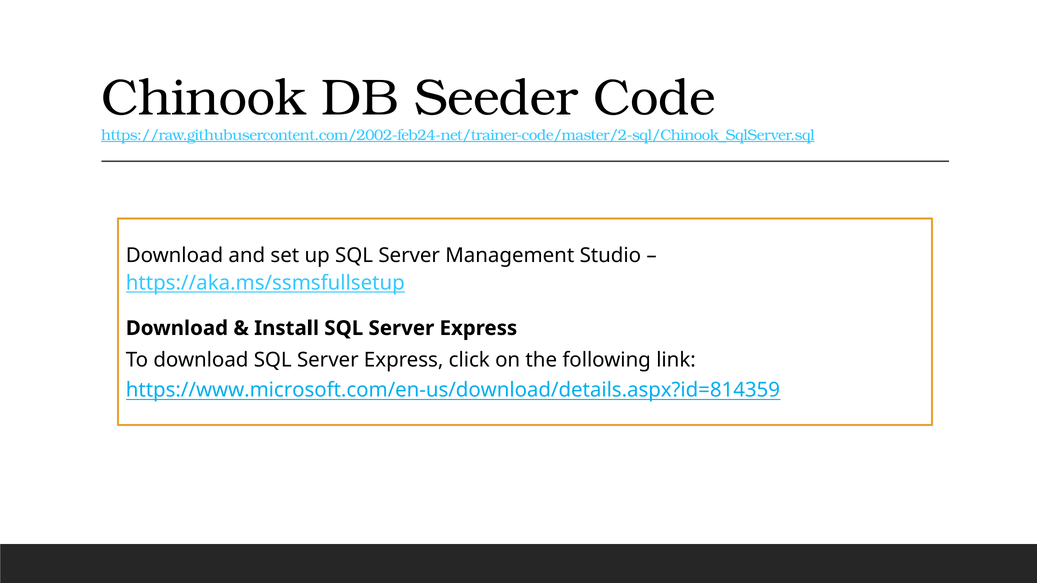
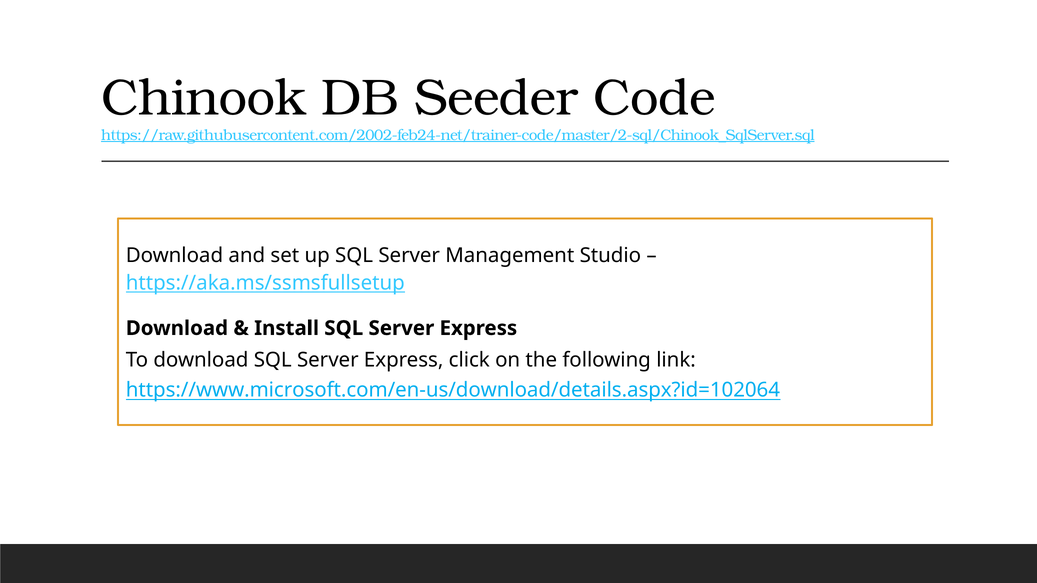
https://www.microsoft.com/en-us/download/details.aspx?id=814359: https://www.microsoft.com/en-us/download/details.aspx?id=814359 -> https://www.microsoft.com/en-us/download/details.aspx?id=102064 (453, 390)
